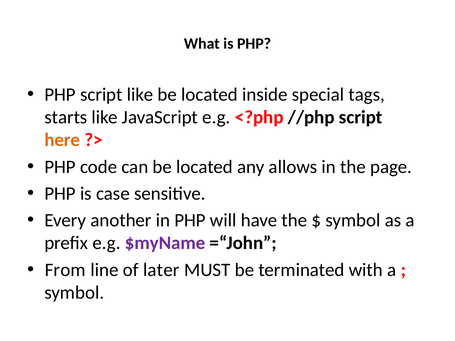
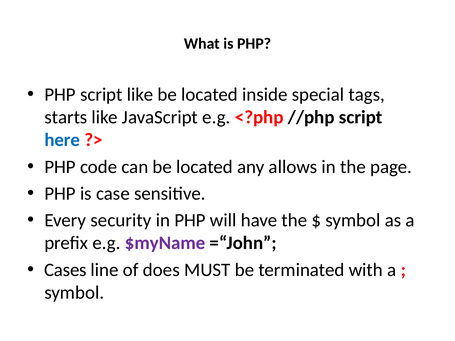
here colour: orange -> blue (62, 140)
another: another -> security (121, 220)
From: From -> Cases (65, 270)
later: later -> does (161, 270)
